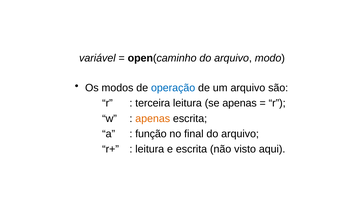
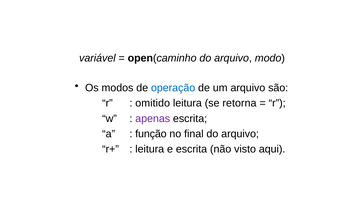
terceira: terceira -> omitido (153, 103)
se apenas: apenas -> retorna (239, 103)
apenas colour: orange -> purple (153, 118)
